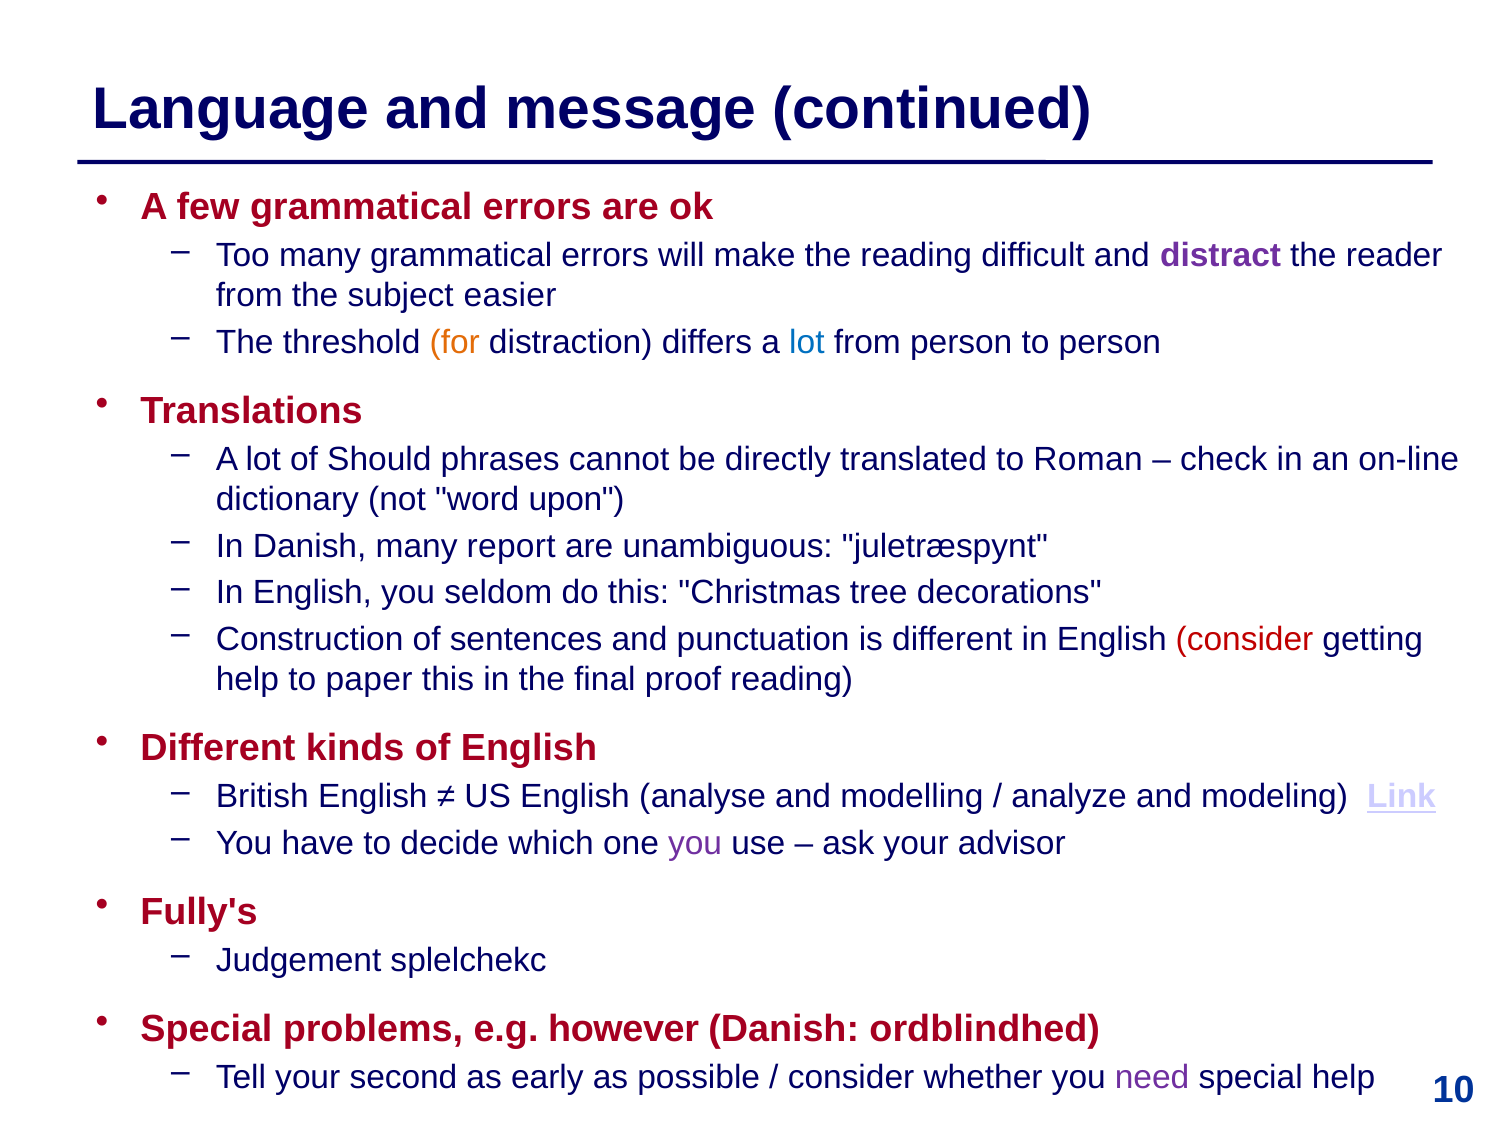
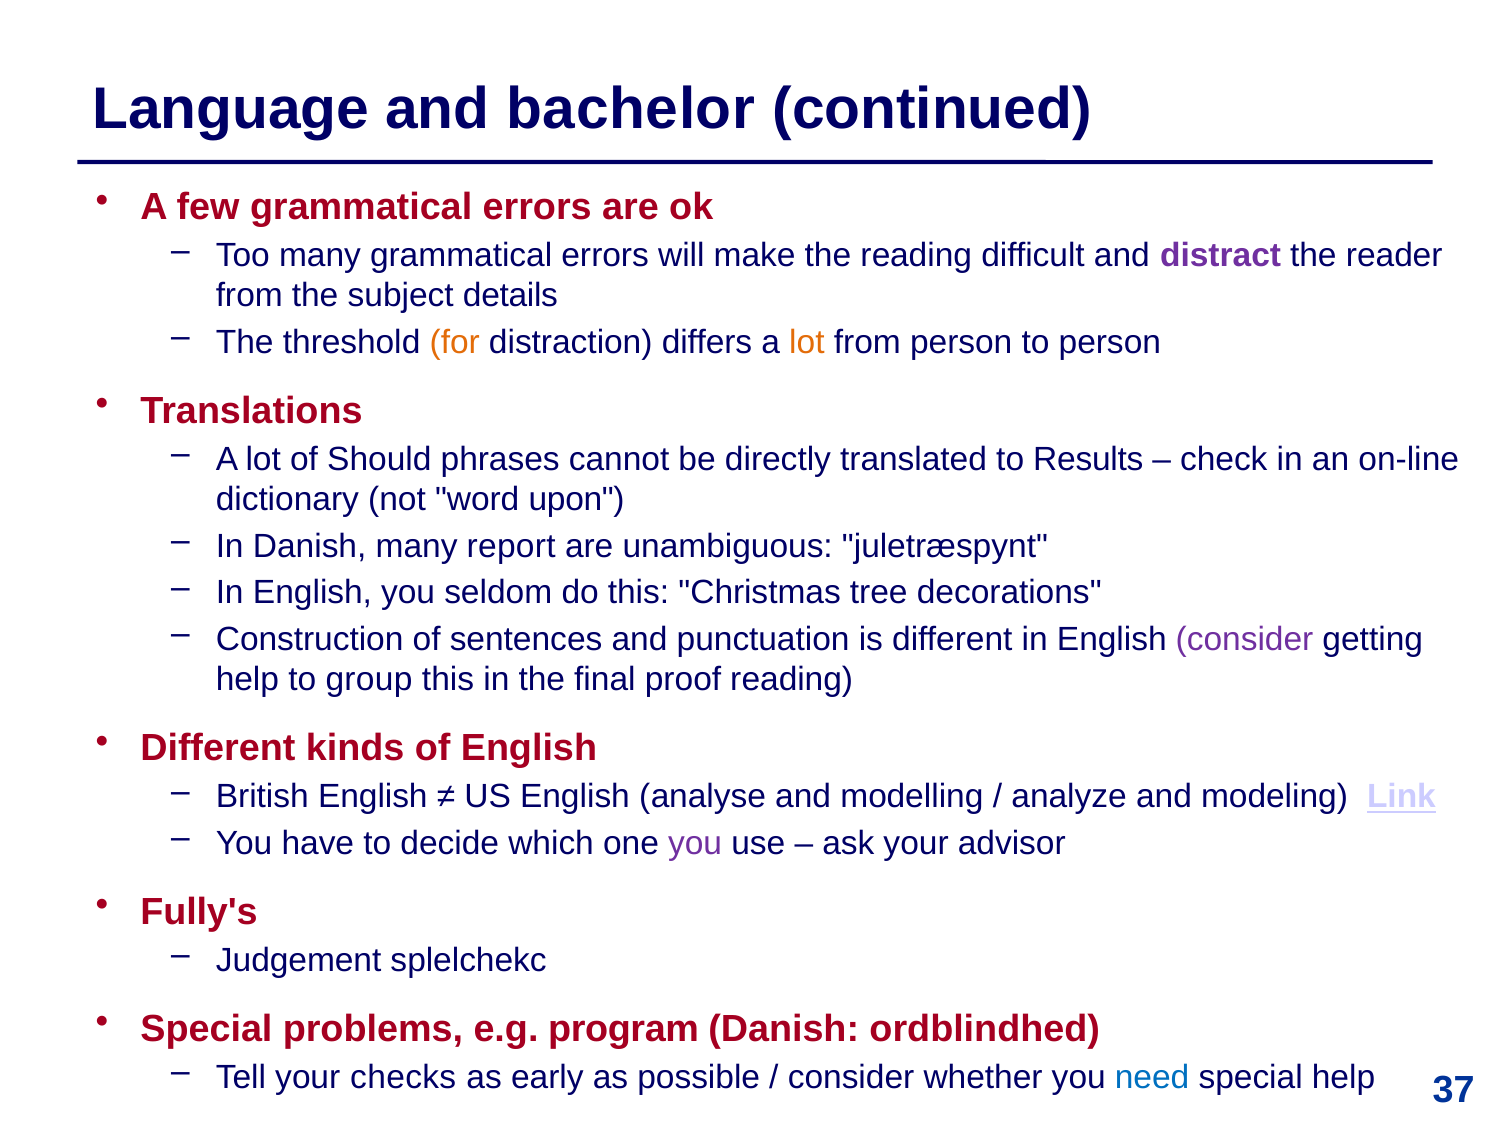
message: message -> bachelor (631, 109)
easier: easier -> details (510, 296)
lot colour: blue -> orange (807, 342)
Roman: Roman -> Results (1088, 459)
consider colour: red -> purple (1245, 639)
paper: paper -> group (369, 679)
however: however -> program (624, 1028)
second: second -> checks (403, 1077)
need colour: purple -> blue (1152, 1077)
10: 10 -> 37 (1454, 1090)
